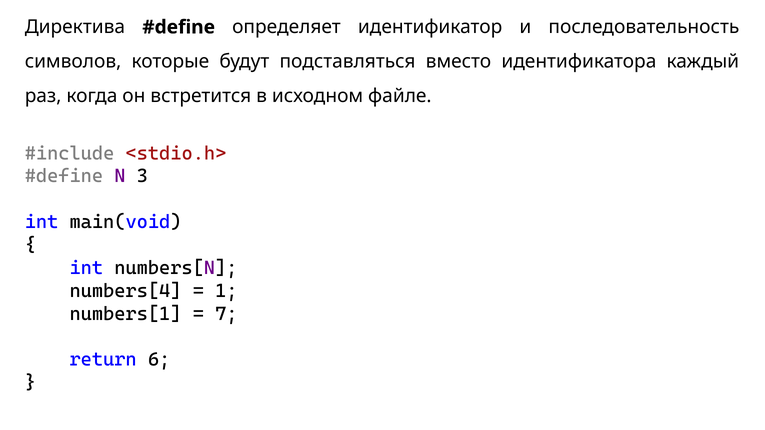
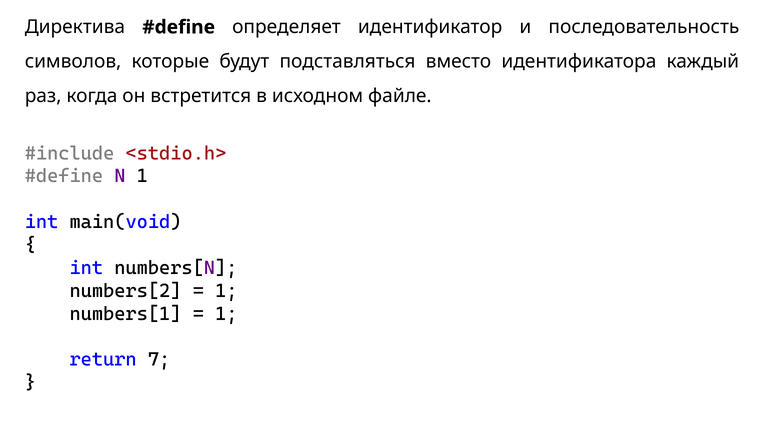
N 3: 3 -> 1 (142, 176)
numbers[4: numbers[4 -> numbers[2 (125, 291)
7: 7 -> 1 (226, 314)
6: 6 -> 7 (159, 360)
